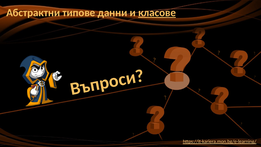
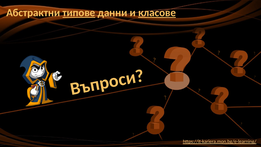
типове underline: none -> present (79, 13)
